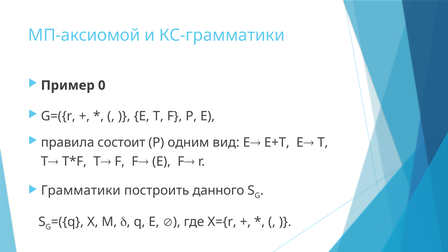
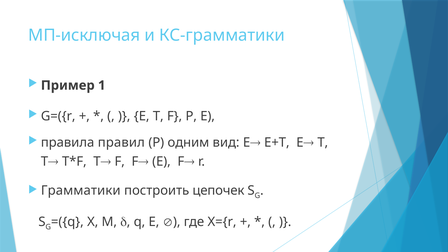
МП-аксиомой: МП-аксиомой -> МП-исключая (84, 35)
0: 0 -> 1 (102, 85)
состоит: состоит -> правил (121, 143)
данного: данного -> цепочек (218, 191)
